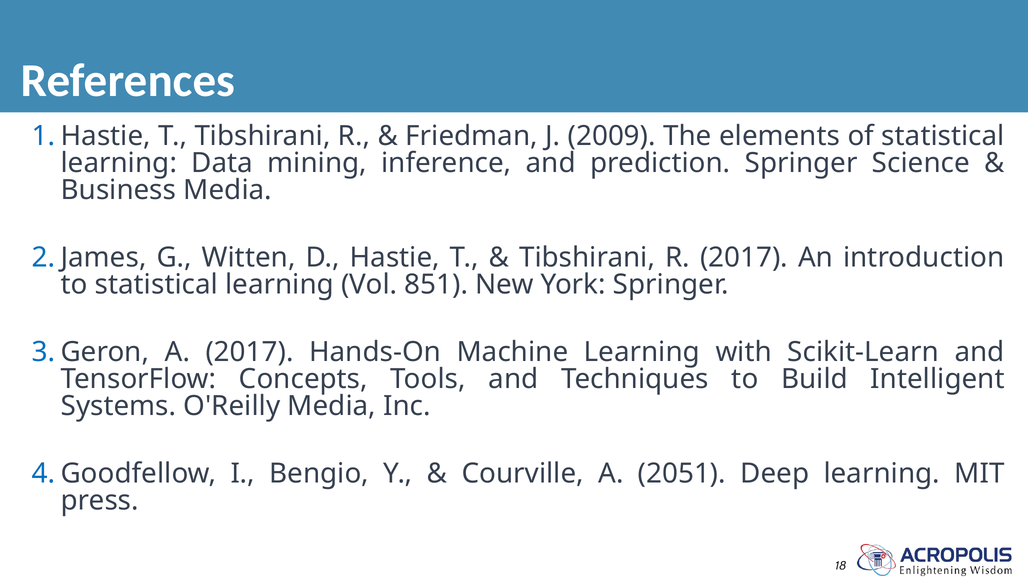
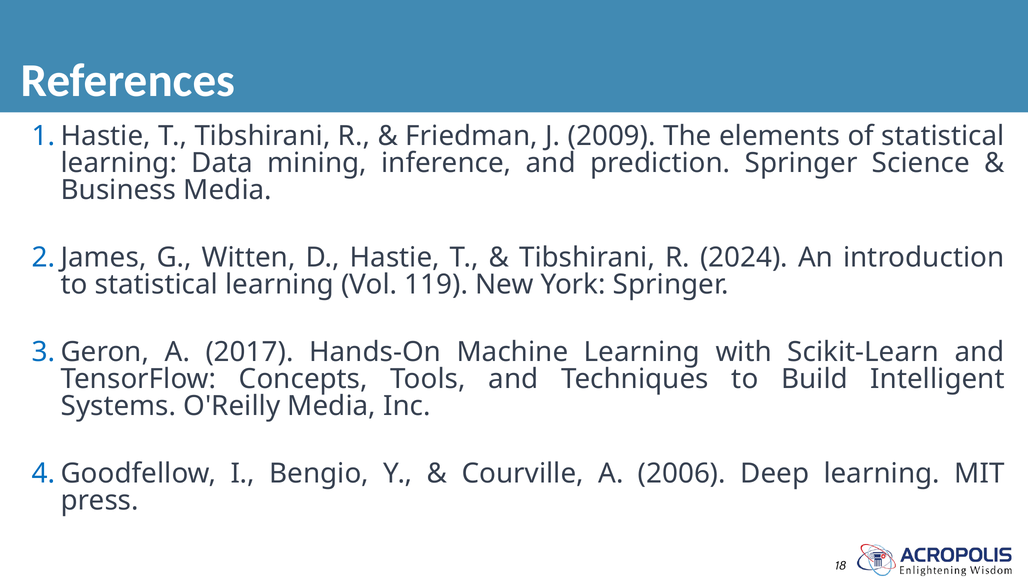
R 2017: 2017 -> 2024 (744, 257)
851: 851 -> 119 (436, 285)
2051: 2051 -> 2006 (682, 474)
